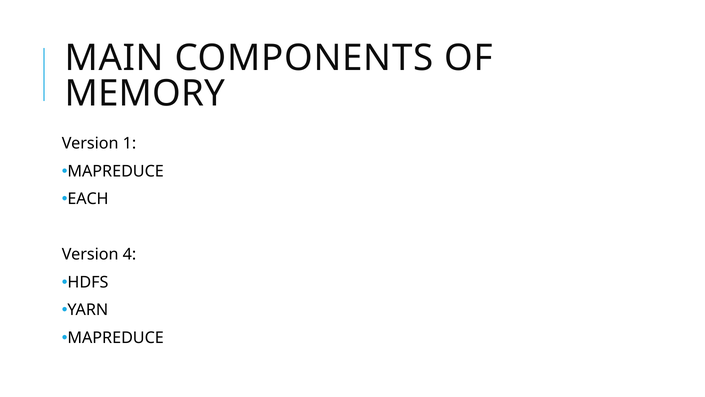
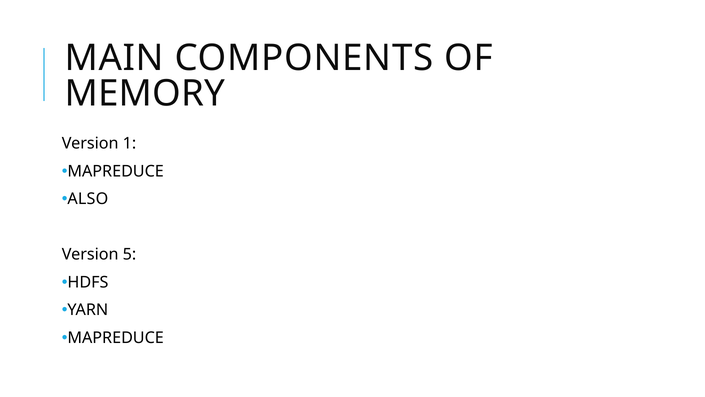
EACH: EACH -> ALSO (88, 199)
4: 4 -> 5 (129, 254)
